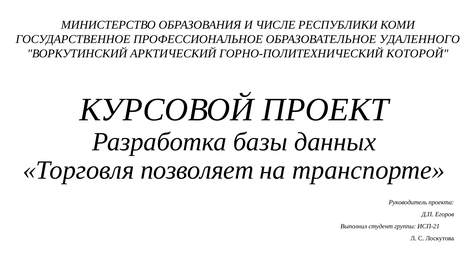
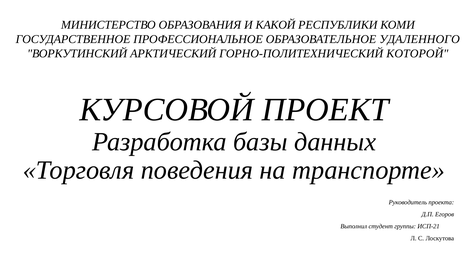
ЧИСЛЕ: ЧИСЛЕ -> КАКОЙ (276, 25)
позволяет: позволяет -> поведения (197, 170)
